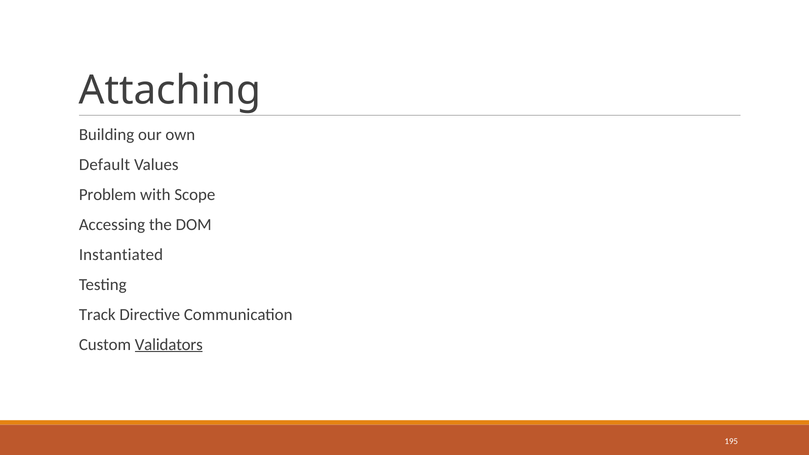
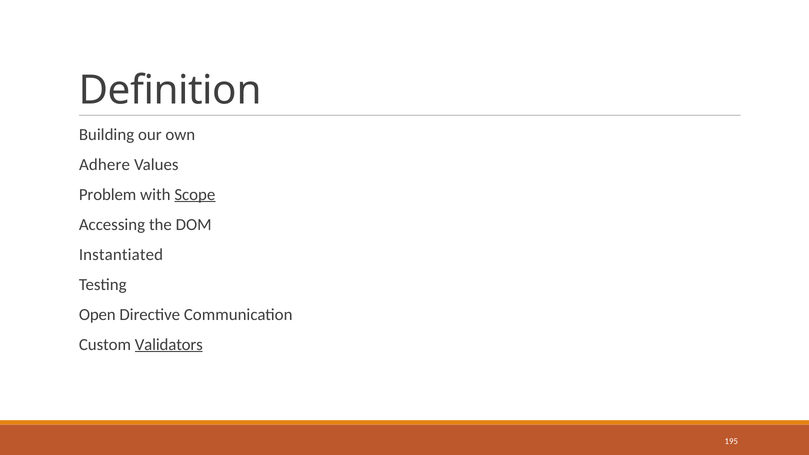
Attaching: Attaching -> Definition (170, 91)
Default: Default -> Adhere (104, 165)
Scope underline: none -> present (195, 195)
Track: Track -> Open (97, 315)
